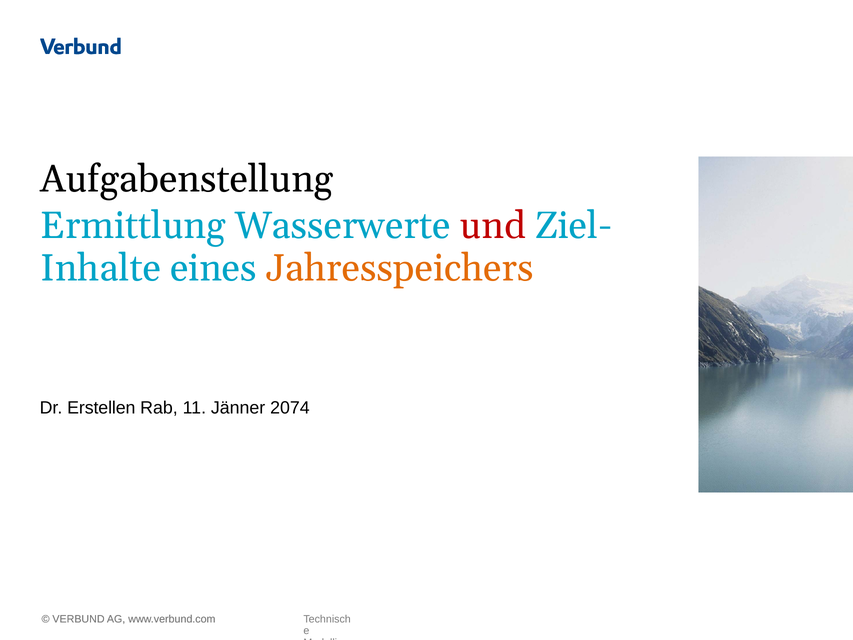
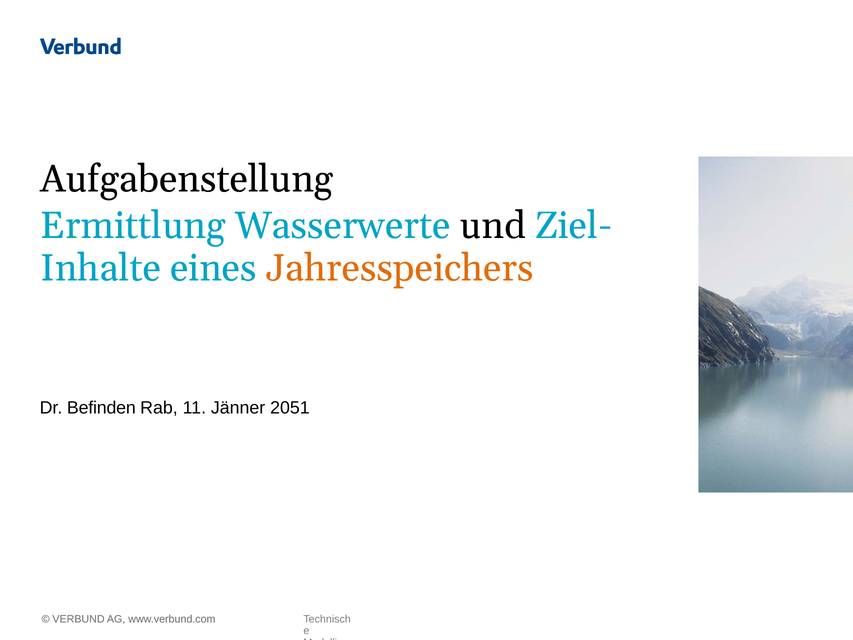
und colour: red -> black (493, 225)
Erstellen: Erstellen -> Befinden (101, 408)
2074: 2074 -> 2051 (290, 408)
